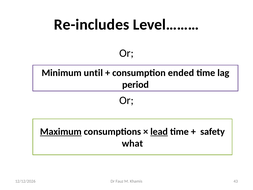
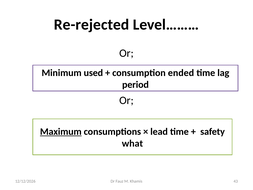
Re-includes: Re-includes -> Re-rejected (92, 24)
until: until -> used (93, 73)
lead underline: present -> none (159, 131)
